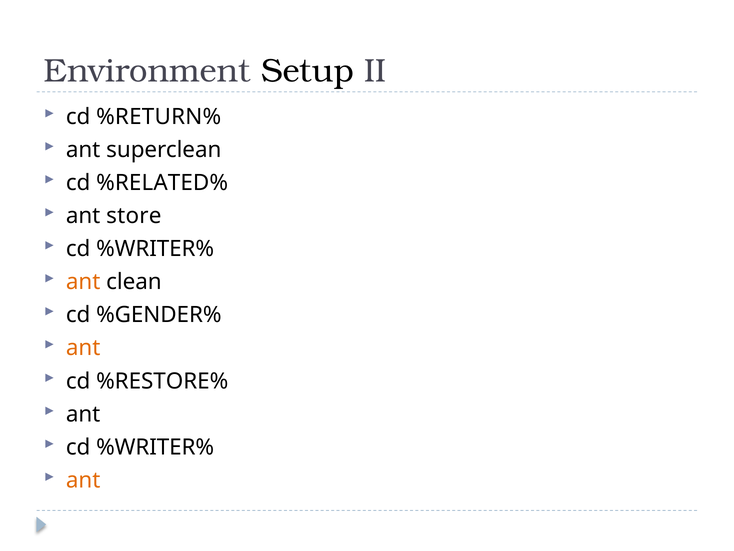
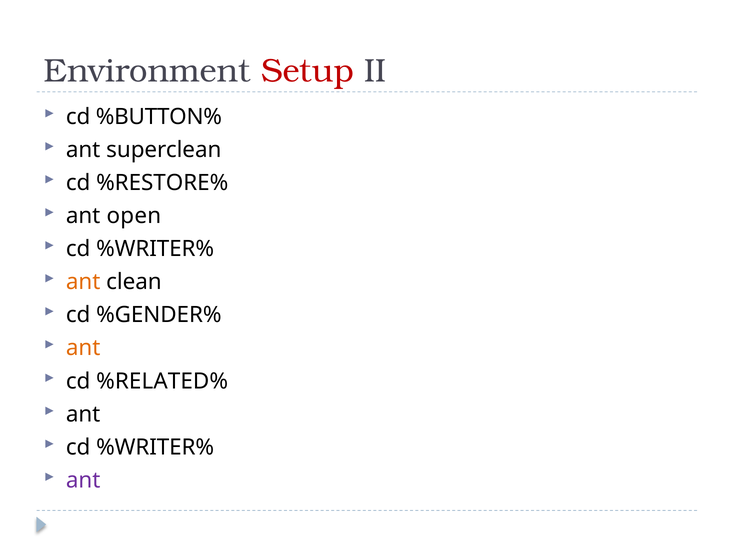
Setup colour: black -> red (308, 71)
%RETURN%: %RETURN% -> %BUTTON% (159, 117)
%RELATED%: %RELATED% -> %RESTORE% (162, 183)
store: store -> open (134, 216)
%RESTORE%: %RESTORE% -> %RELATED% (162, 381)
ant colour: orange -> purple (83, 480)
